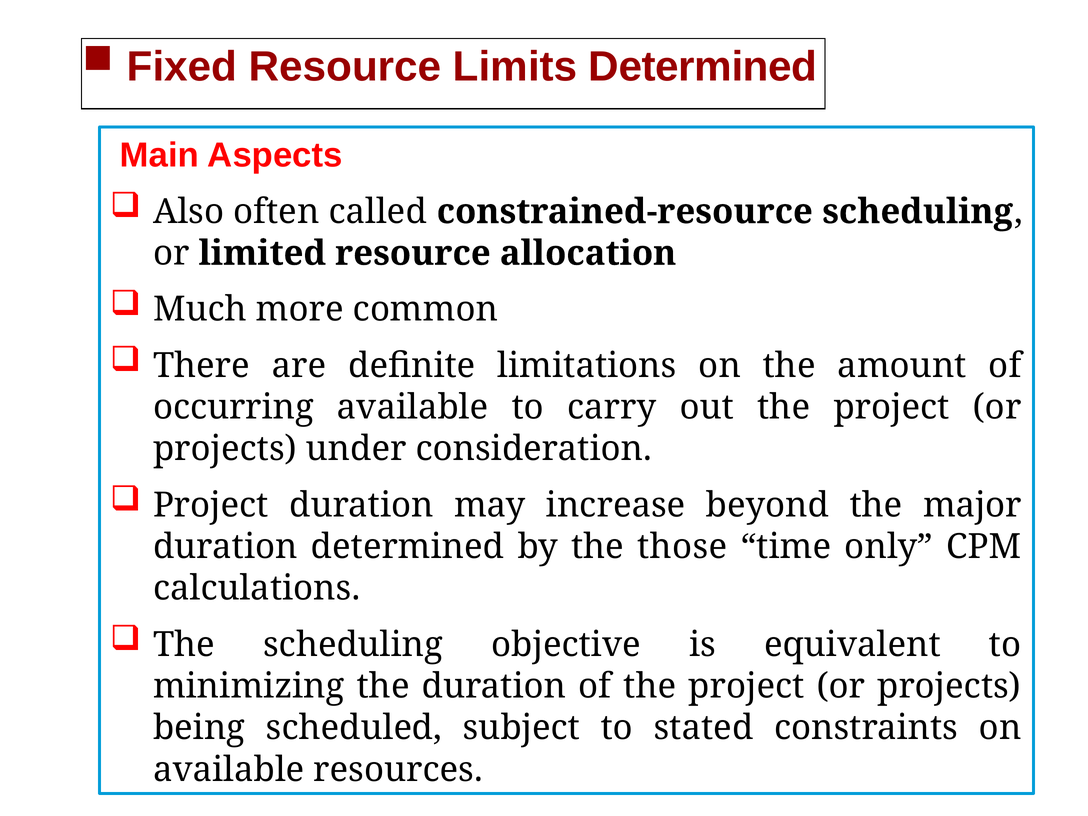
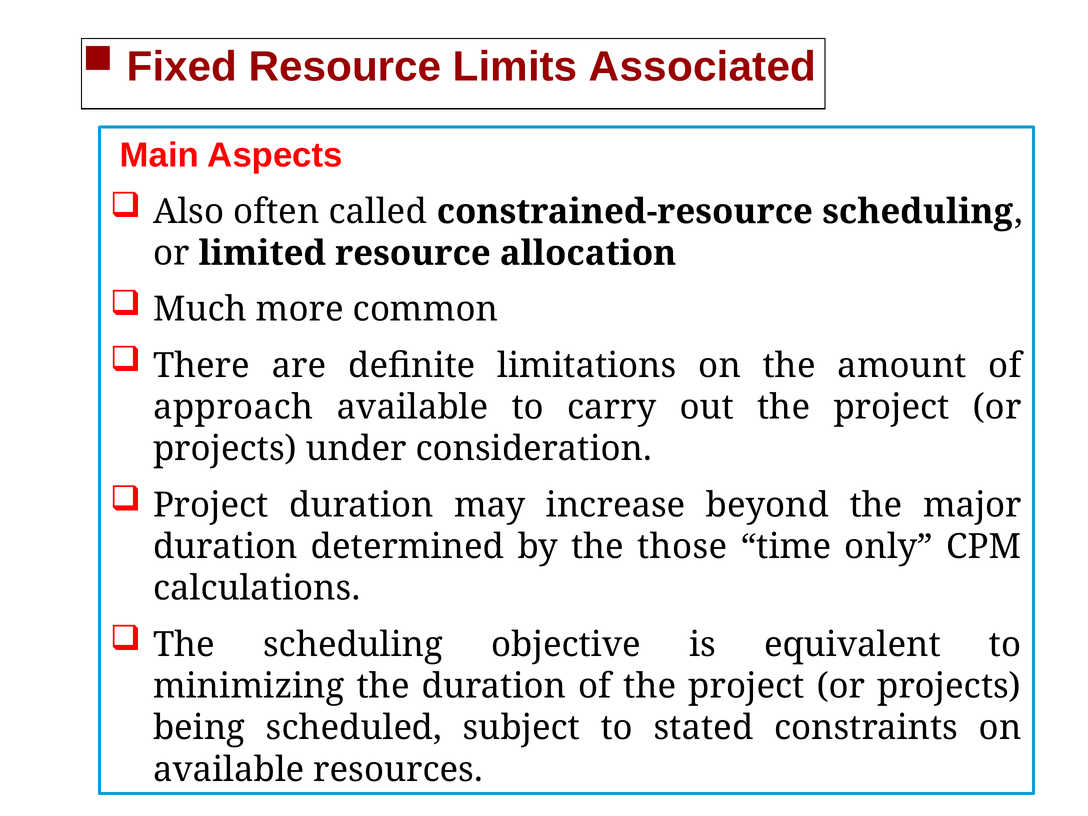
Limits Determined: Determined -> Associated (703, 67)
occurring: occurring -> approach (233, 407)
